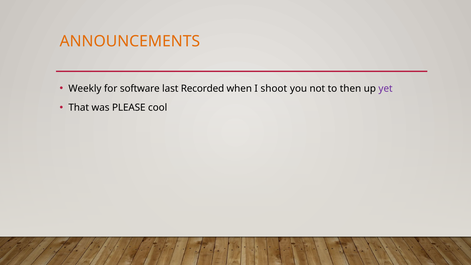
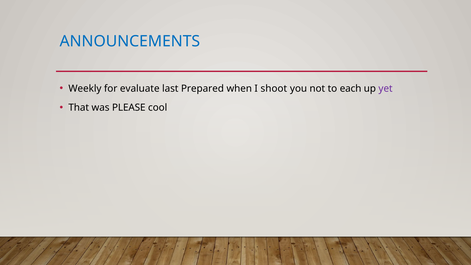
ANNOUNCEMENTS colour: orange -> blue (130, 41)
software: software -> evaluate (140, 89)
Recorded: Recorded -> Prepared (202, 89)
then: then -> each (351, 89)
